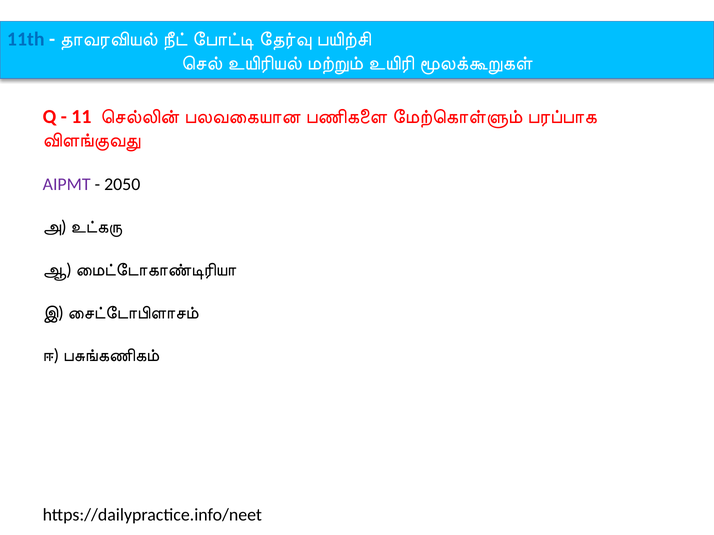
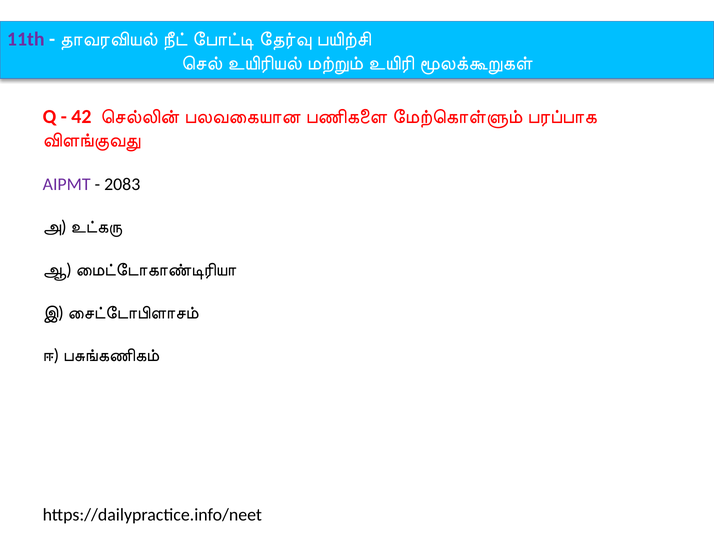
11th colour: blue -> purple (26, 39)
11: 11 -> 42 (81, 117)
2050: 2050 -> 2083 (122, 184)
